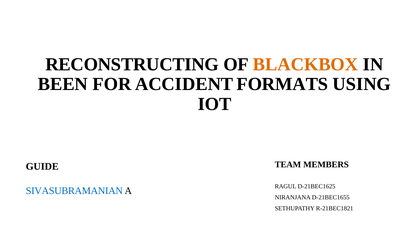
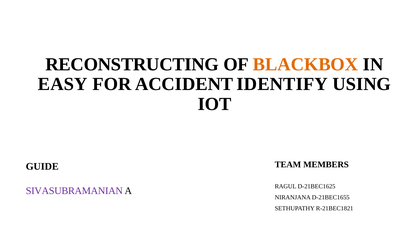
BEEN: BEEN -> EASY (63, 84)
FORMATS: FORMATS -> IDENTIFY (282, 84)
SIVASUBRAMANIAN colour: blue -> purple (74, 191)
